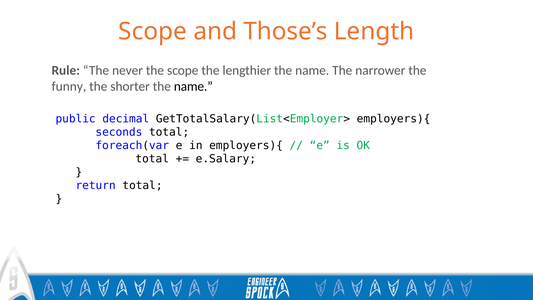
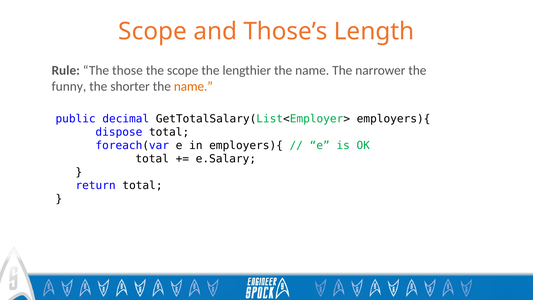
never: never -> those (127, 70)
name colour: black -> orange (193, 86)
seconds: seconds -> dispose (119, 132)
